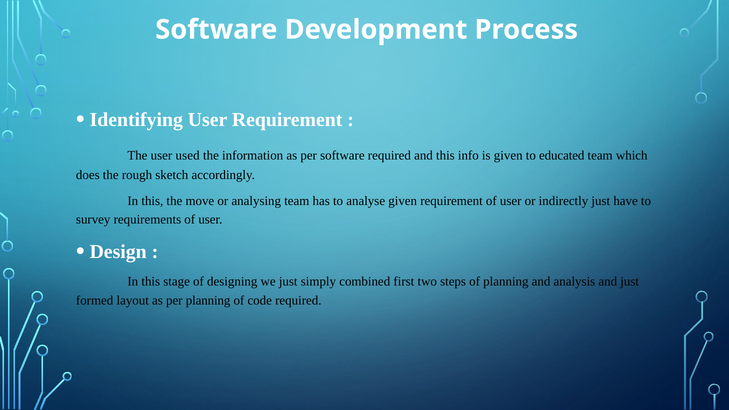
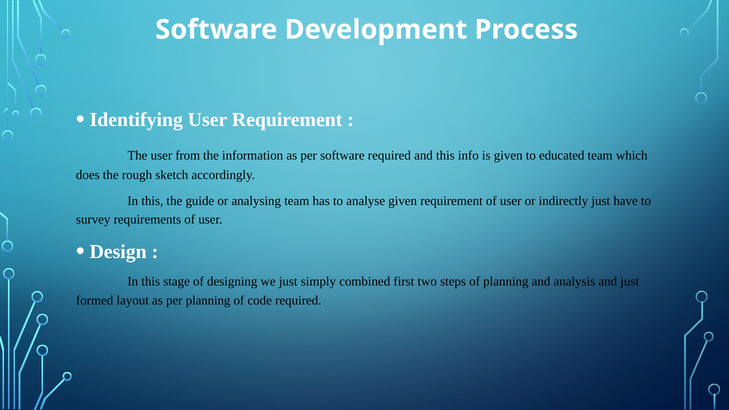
used: used -> from (188, 155)
move: move -> guide (200, 201)
